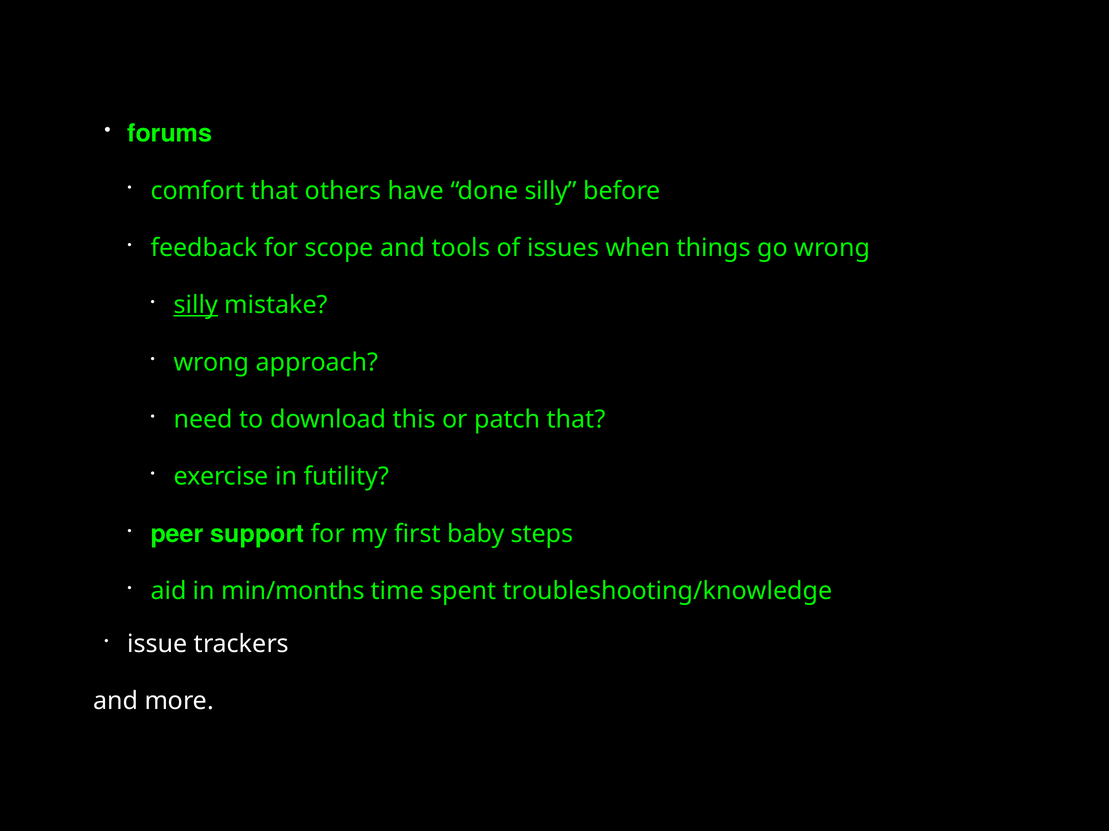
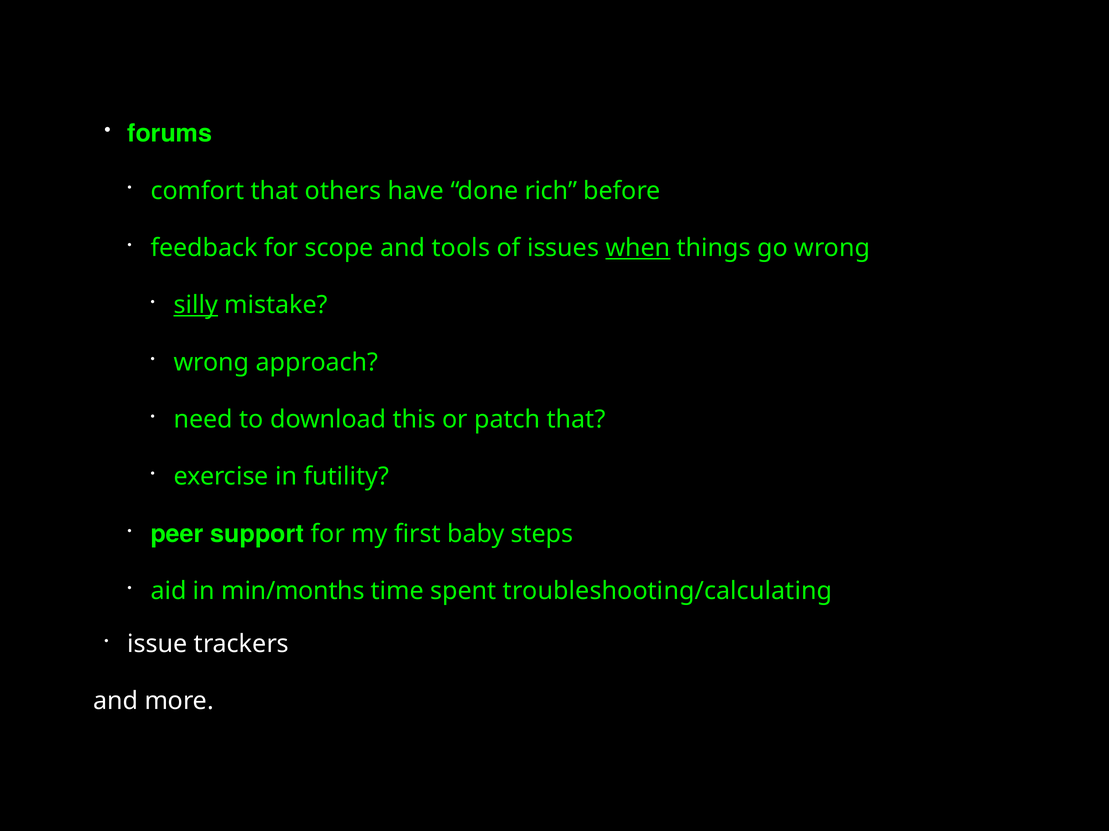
done silly: silly -> rich (551, 191)
when underline: none -> present (638, 248)
troubleshooting/knowledge: troubleshooting/knowledge -> troubleshooting/calculating (667, 591)
